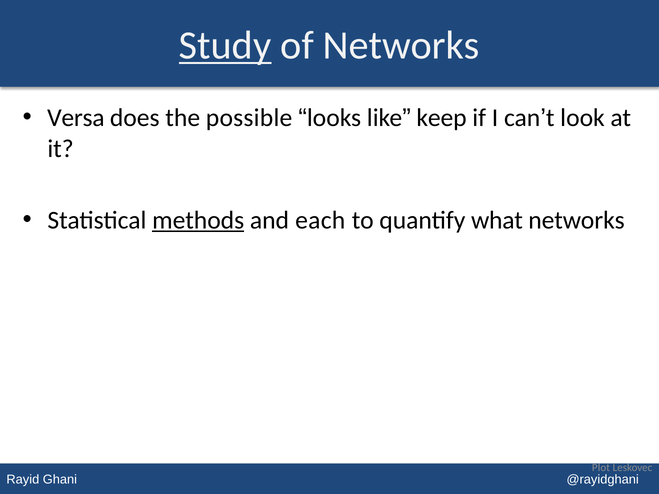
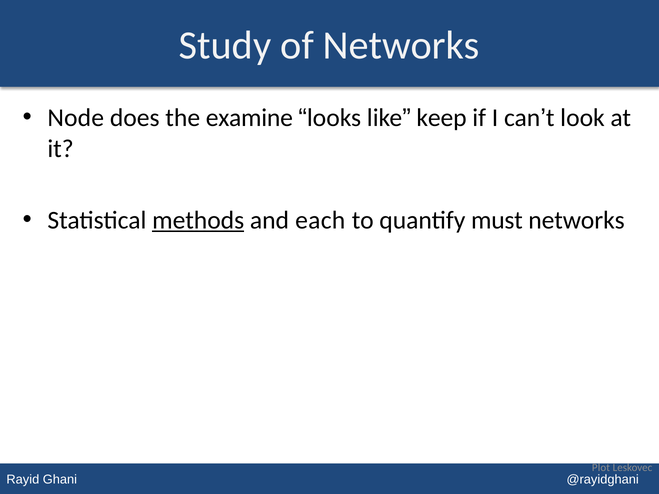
Study underline: present -> none (225, 46)
Versa: Versa -> Node (76, 118)
possible: possible -> examine (249, 118)
what: what -> must (497, 220)
